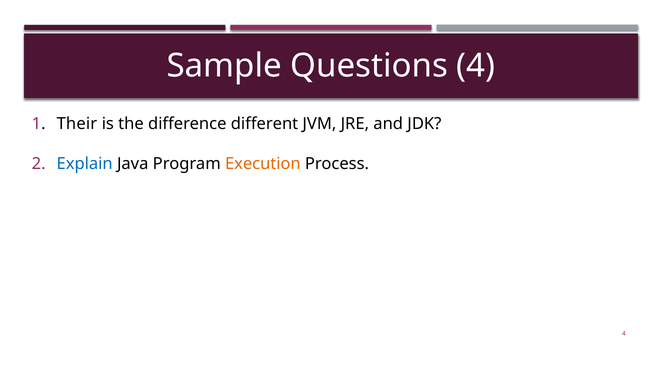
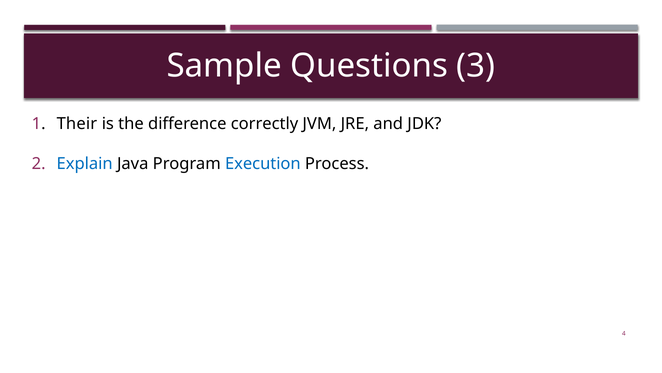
Questions 4: 4 -> 3 (476, 66)
different: different -> correctly (265, 124)
Execution colour: orange -> blue (263, 163)
